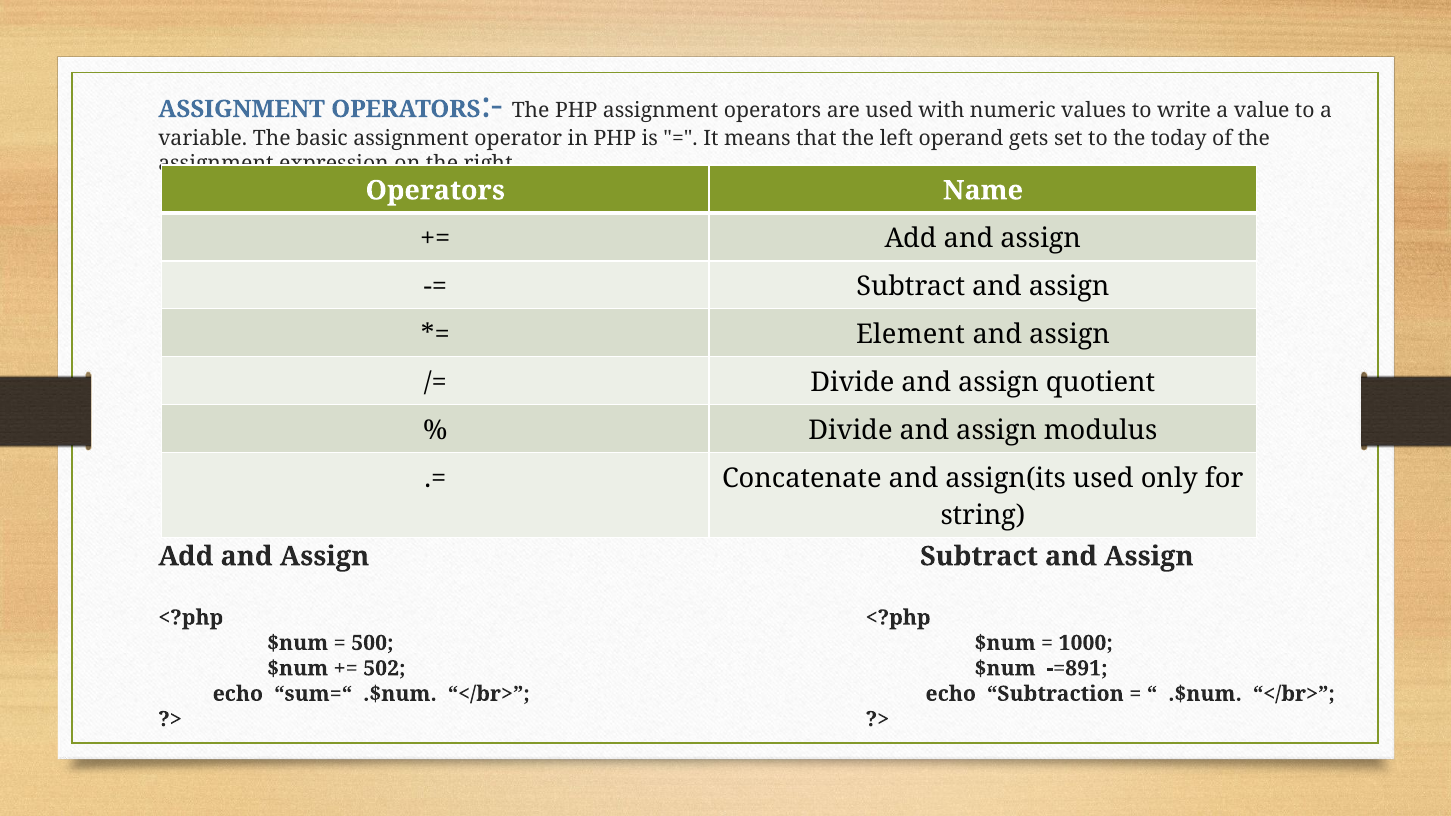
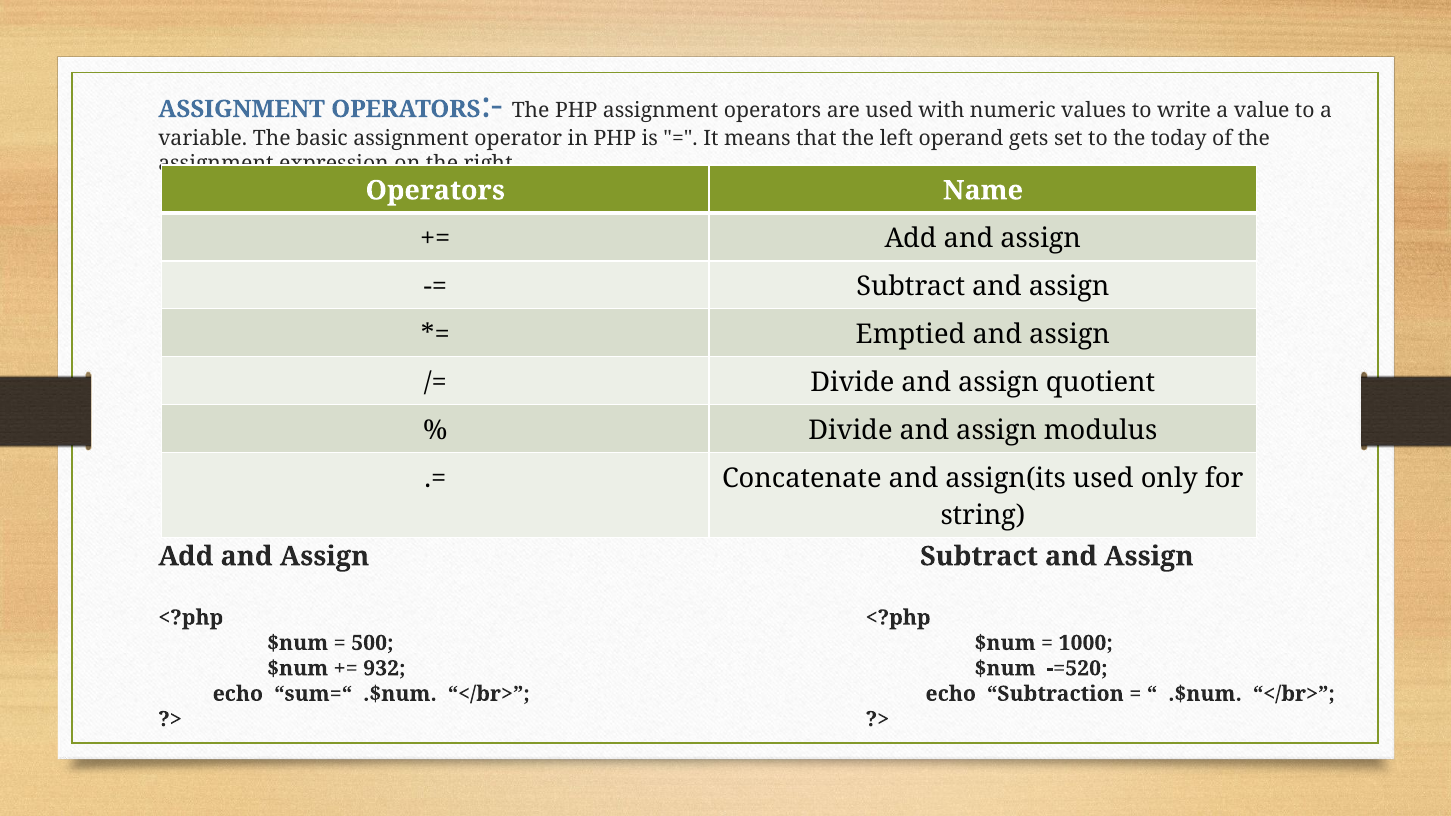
Element: Element -> Emptied (911, 334)
502: 502 -> 932 (384, 669)
-=891: -=891 -> -=520 (1077, 669)
